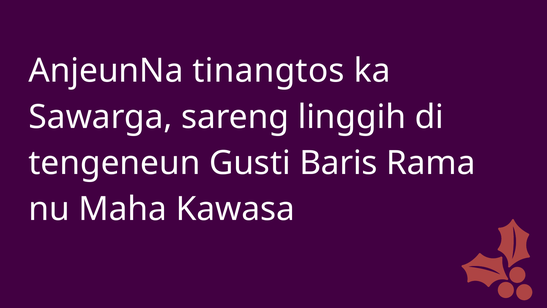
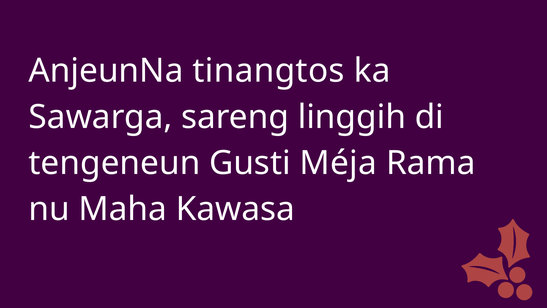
Baris: Baris -> Méja (338, 163)
